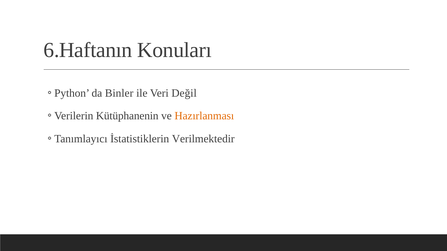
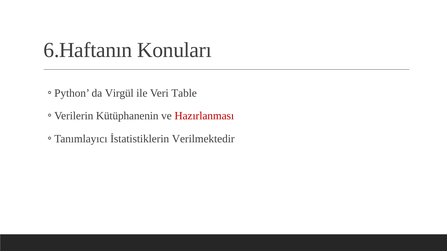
Binler: Binler -> Virgül (119, 93)
Değil: Değil -> Table (184, 93)
Hazırlanması colour: orange -> red (204, 116)
